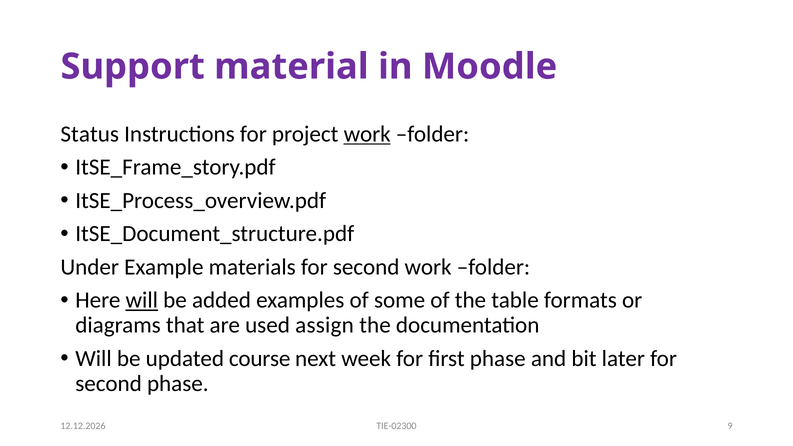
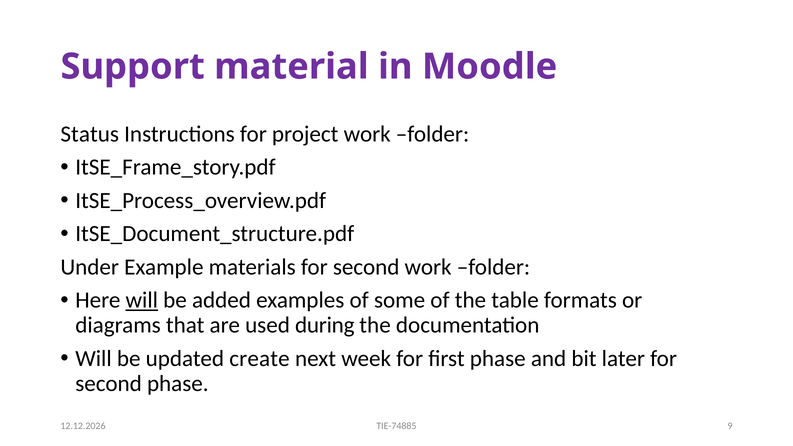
work underline: present -> none (367, 134)
assign: assign -> during (325, 325)
course: course -> create (259, 359)
TIE-02300: TIE-02300 -> TIE-74885 (396, 426)
